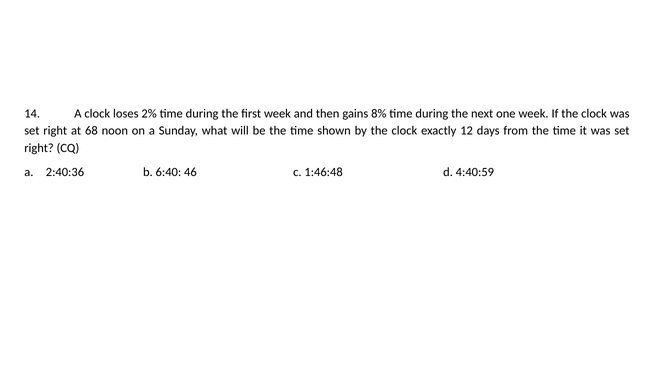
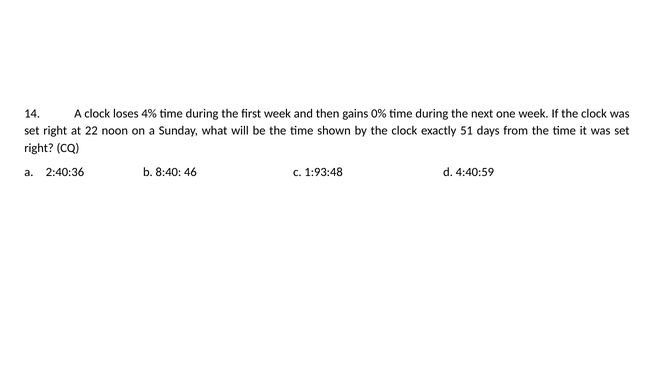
2%: 2% -> 4% (149, 114)
8%: 8% -> 0% (379, 114)
68: 68 -> 22 (91, 131)
12: 12 -> 51 (467, 131)
6:40: 6:40 -> 8:40 (168, 172)
1:46:48: 1:46:48 -> 1:93:48 (324, 172)
